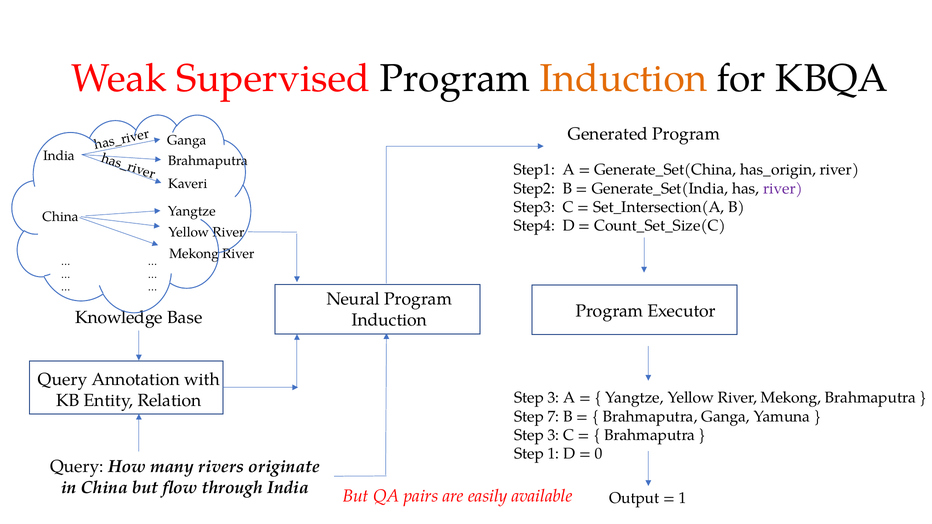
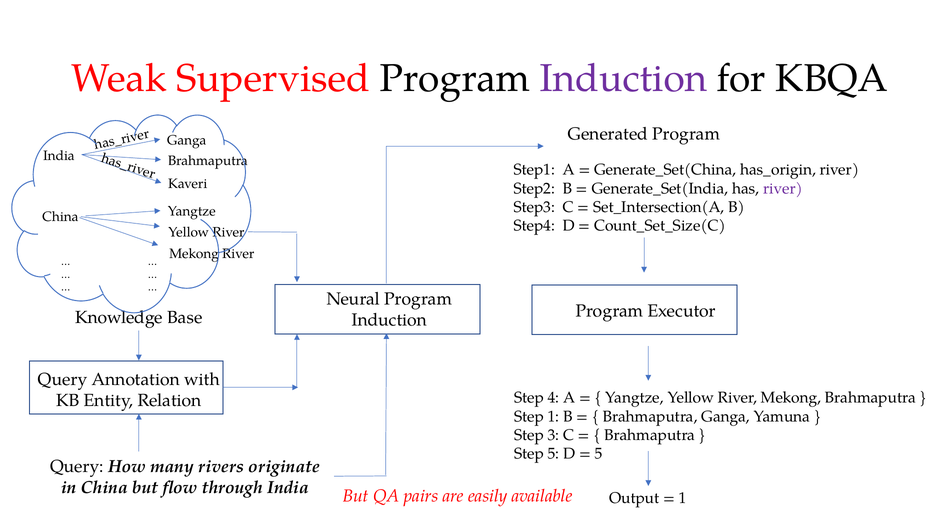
Induction colour: orange -> purple (624, 78)
3: 3 -> 4 (554, 398)
Step 7: 7 -> 1 (554, 417)
Step 1: 1 -> 5 (554, 454)
0: 0 -> 5 (598, 454)
